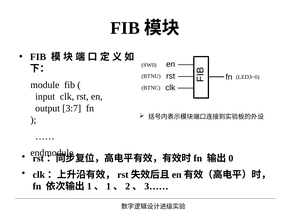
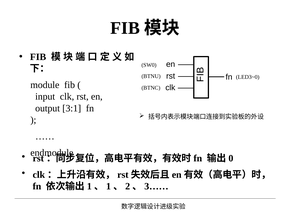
3:7: 3:7 -> 3:1 (72, 108)
